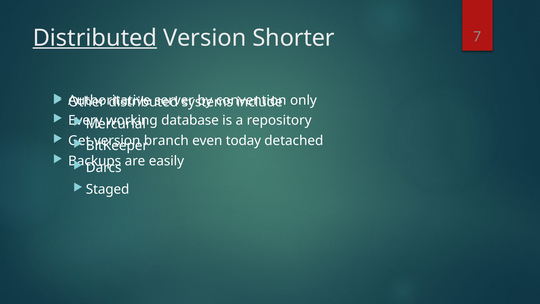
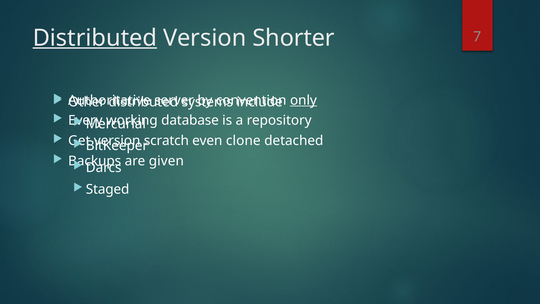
only underline: none -> present (303, 100)
branch: branch -> scratch (166, 141)
today: today -> clone (243, 141)
easily: easily -> given (166, 161)
